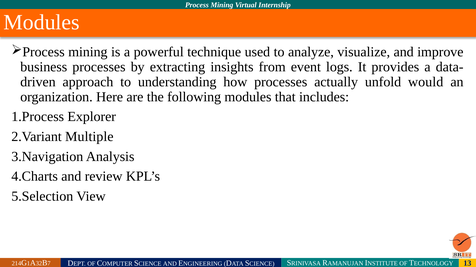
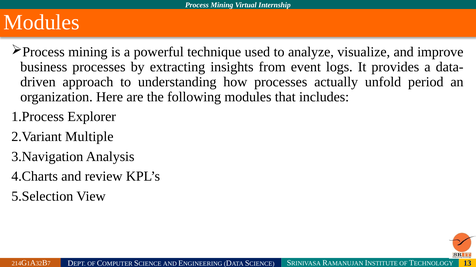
would: would -> period (426, 82)
